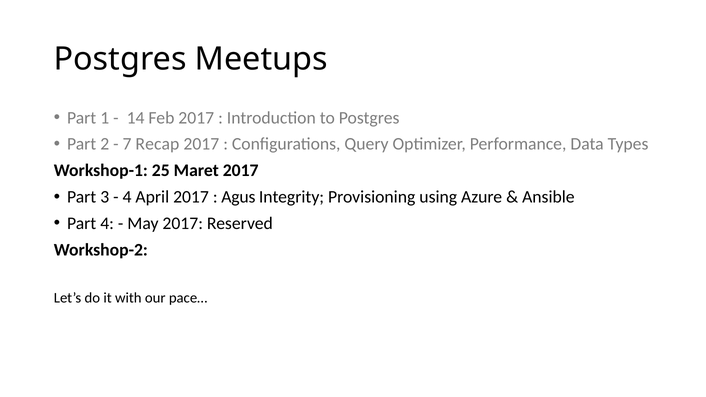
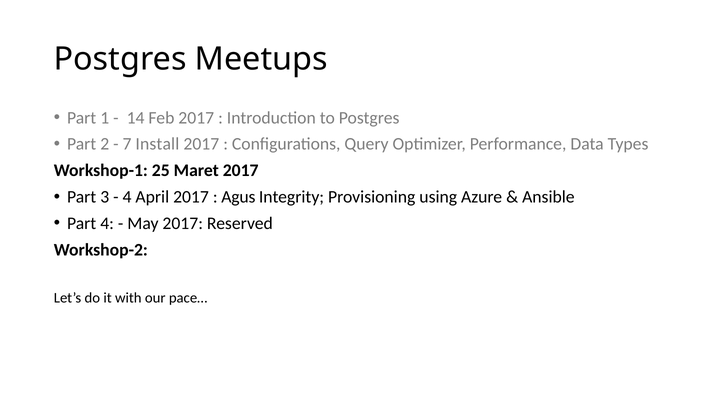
Recap: Recap -> Install (157, 144)
